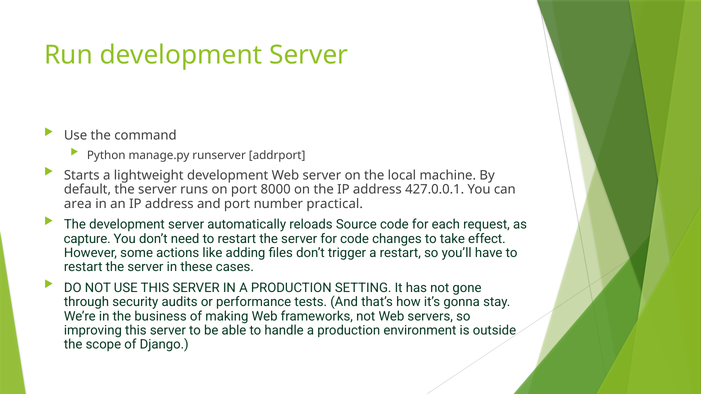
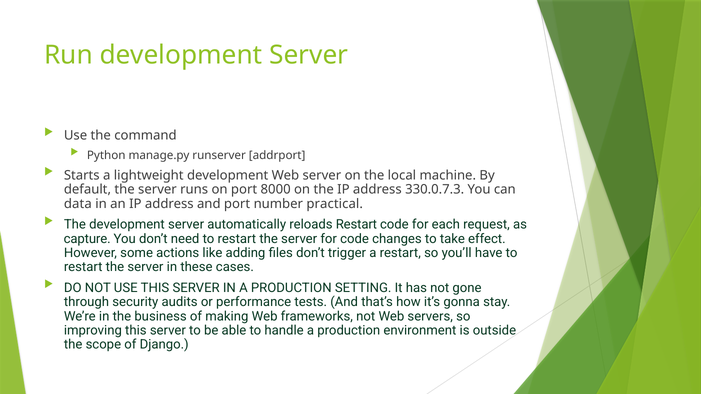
427.0.0.1: 427.0.0.1 -> 330.0.7.3 (435, 190)
area: area -> data (78, 204)
reloads Source: Source -> Restart (356, 225)
